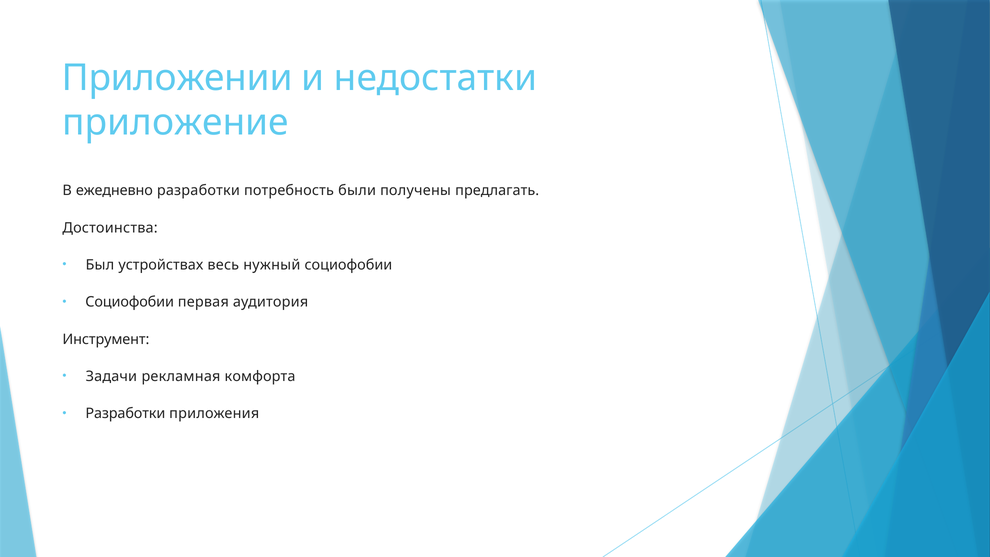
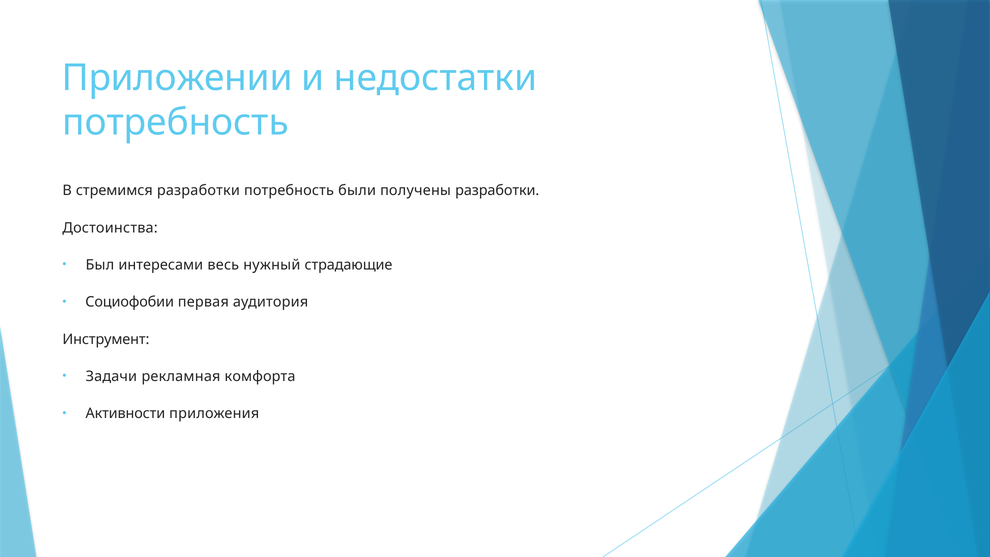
приложение: приложение -> потребность (176, 123)
ежедневно: ежедневно -> стремимся (114, 191)
получены предлагать: предлагать -> разработки (497, 191)
устройствах: устройствах -> интересами (161, 265)
нужный социофобии: социофобии -> страдающие (348, 265)
Разработки: Разработки -> Активности (125, 414)
